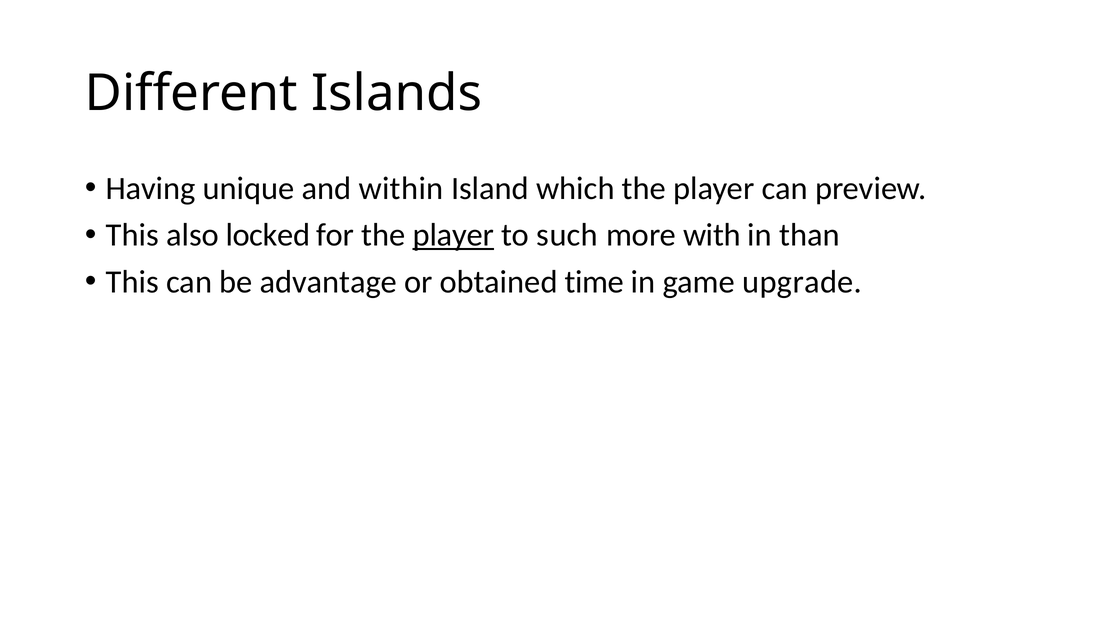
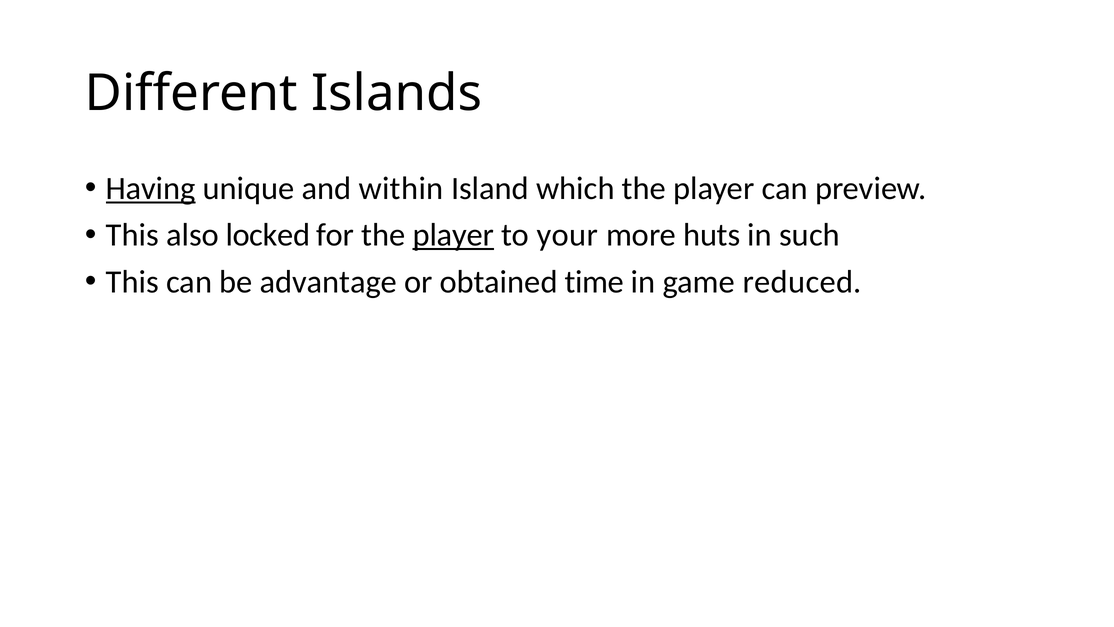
Having underline: none -> present (151, 188)
such: such -> your (567, 235)
with: with -> huts (712, 235)
than: than -> such (810, 235)
upgrade: upgrade -> reduced (802, 282)
